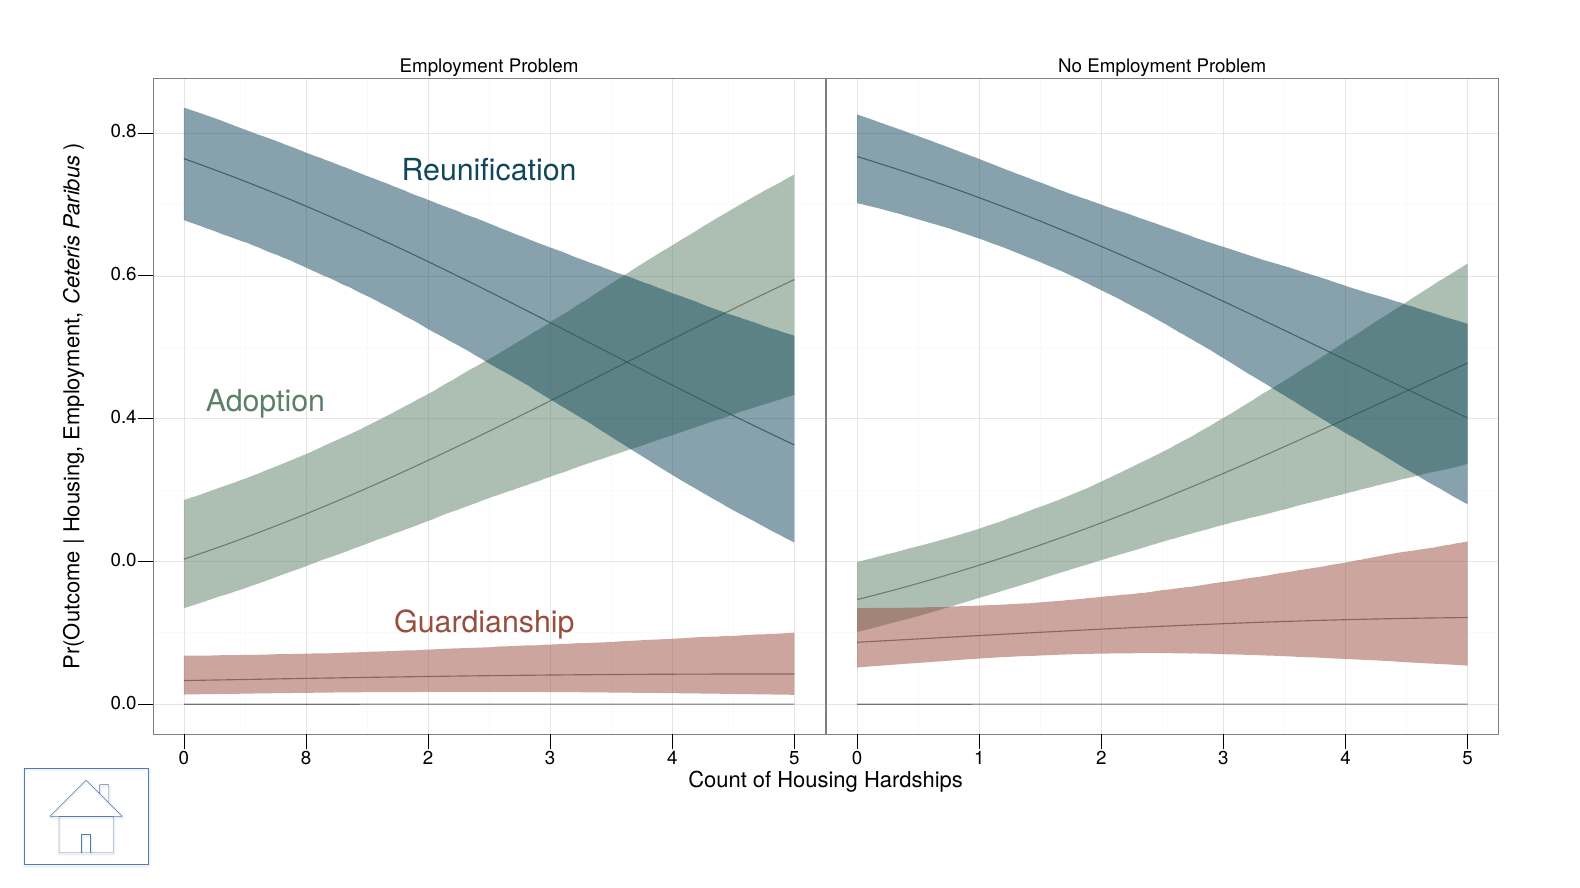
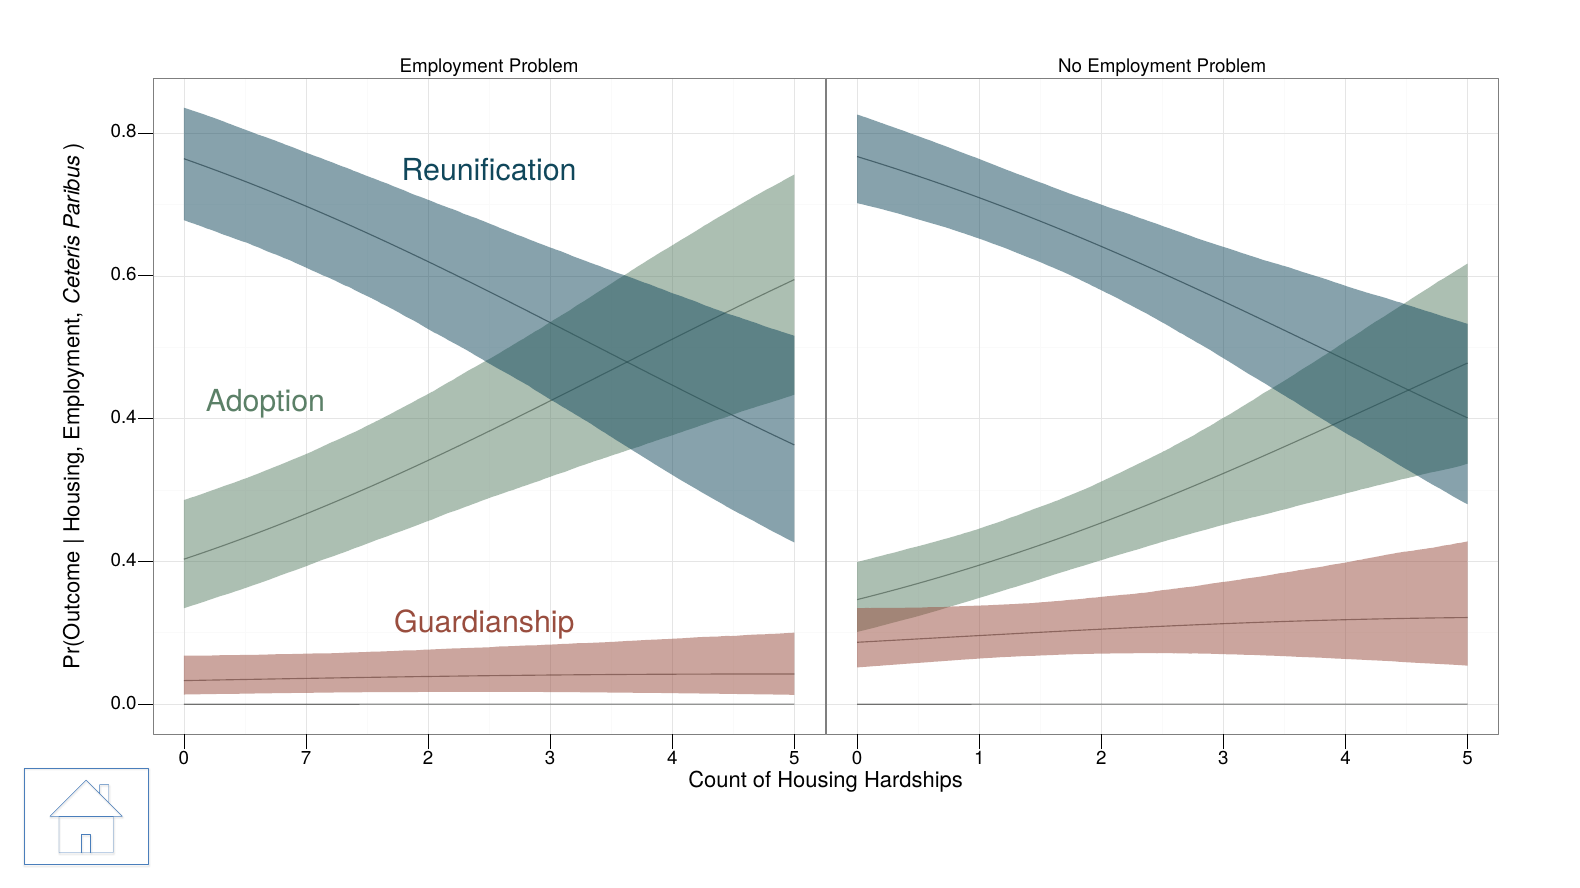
0.0: 0.0 -> 0.4 (124, 560)
8: 8 -> 7 (306, 759)
